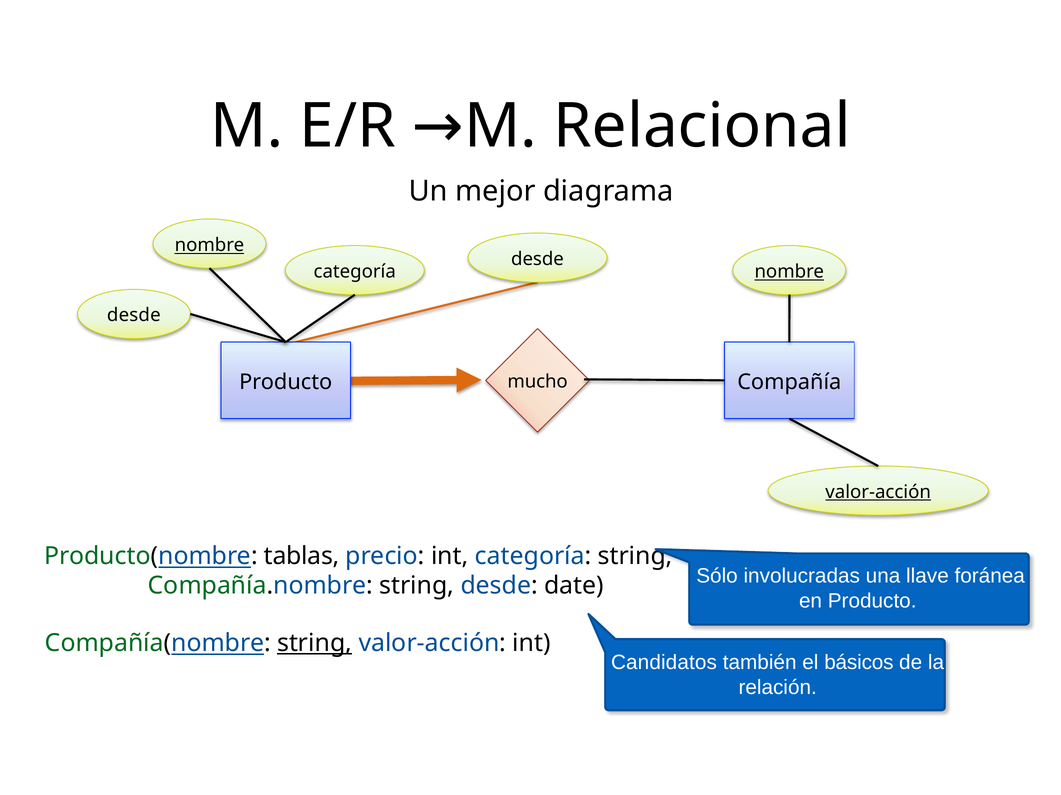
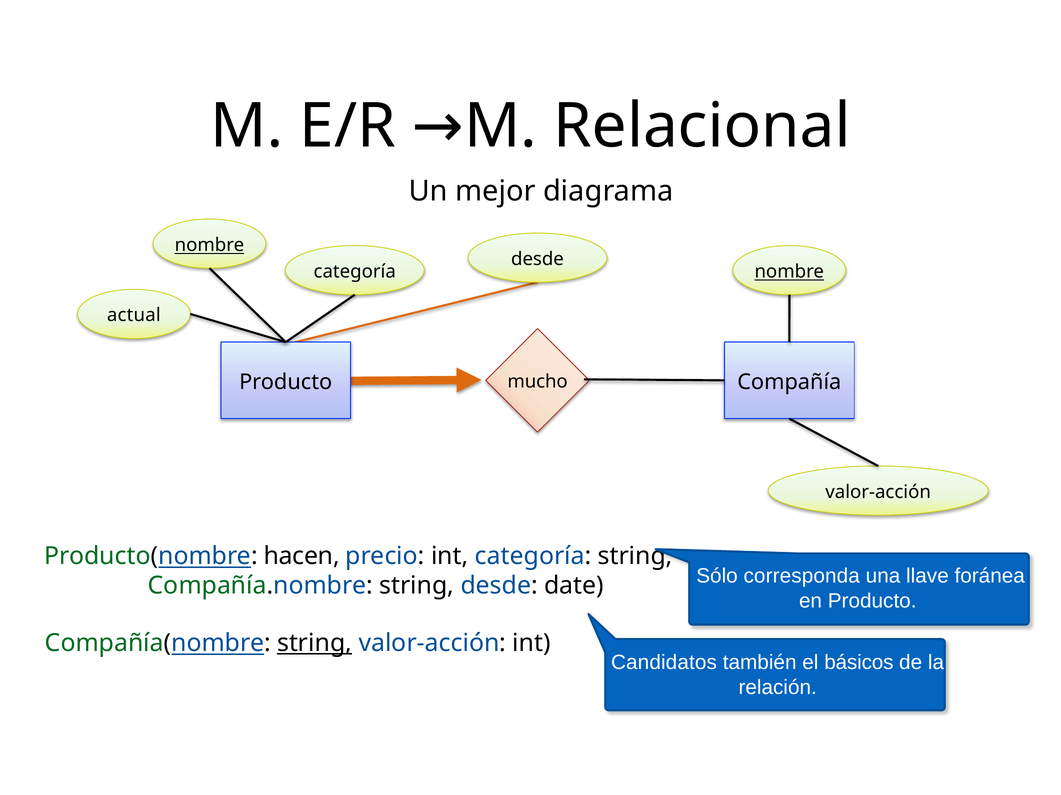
desde: desde -> actual (134, 316)
valor-acción underline: present -> none (878, 492)
tablas: tablas -> hacen (302, 556)
involucradas: involucradas -> corresponda (802, 576)
